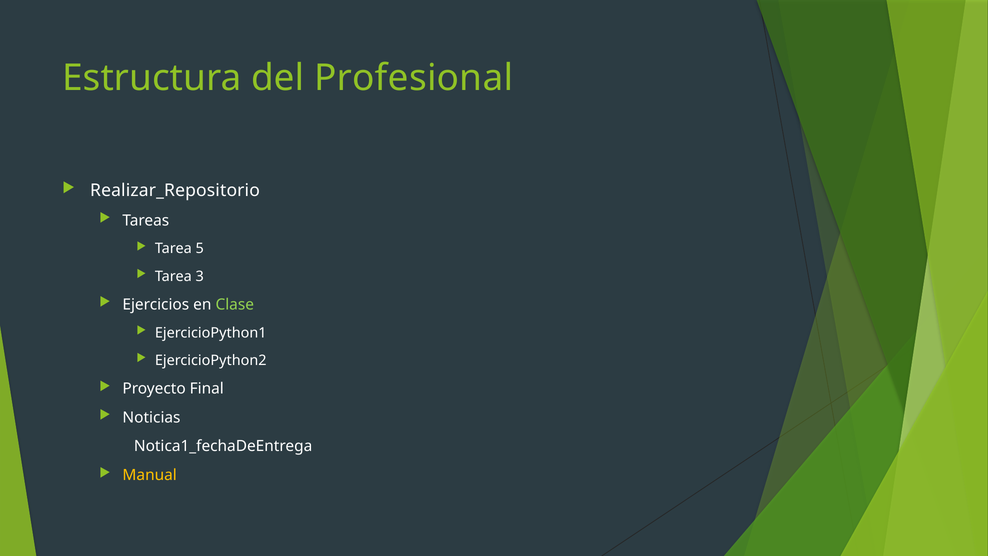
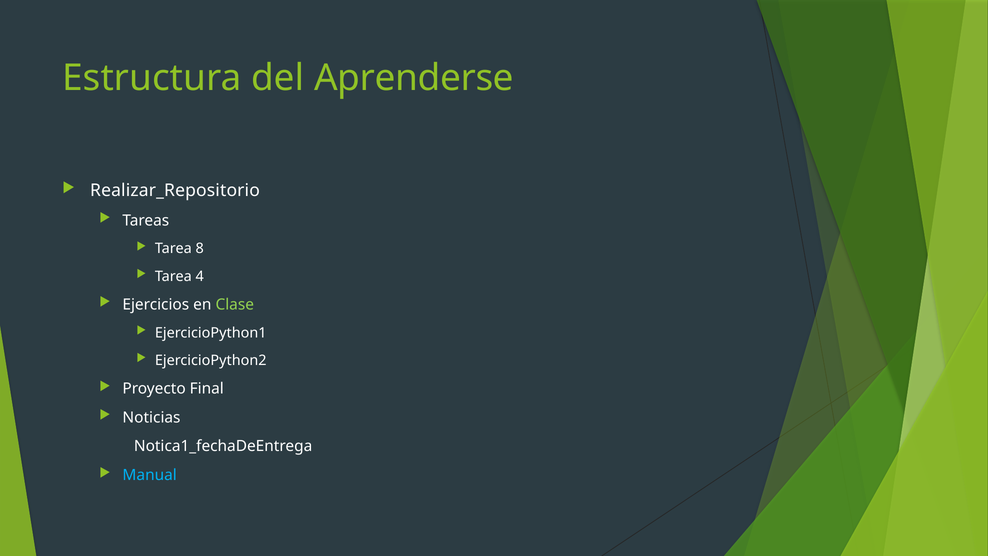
Profesional: Profesional -> Aprenderse (414, 78)
5: 5 -> 8 (200, 249)
3: 3 -> 4 (200, 276)
Manual colour: yellow -> light blue (150, 475)
